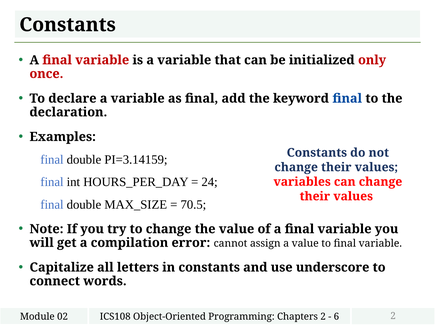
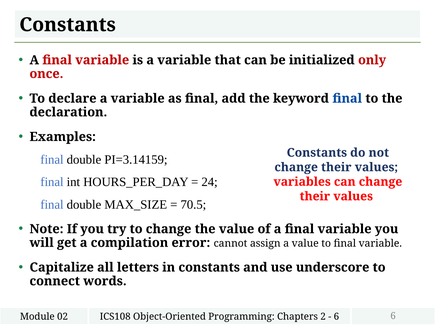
2: 2 -> 6 (393, 315)
